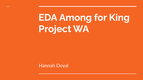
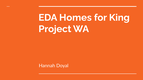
Among: Among -> Homes (75, 18)
